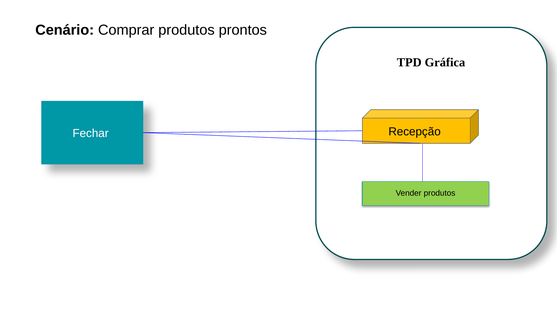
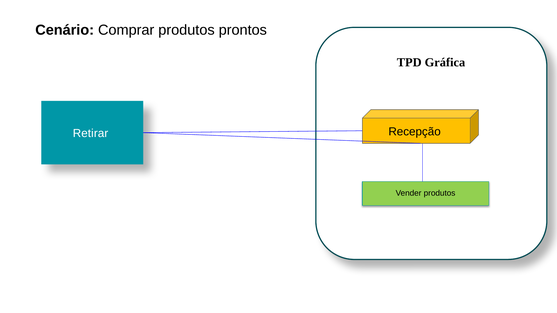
Fechar: Fechar -> Retirar (91, 134)
